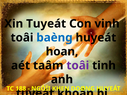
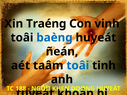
Xin Tuyeát: Tuyeát -> Traéng (46, 24)
hoan: hoan -> ñeán (62, 52)
toâi colour: purple -> blue (78, 66)
